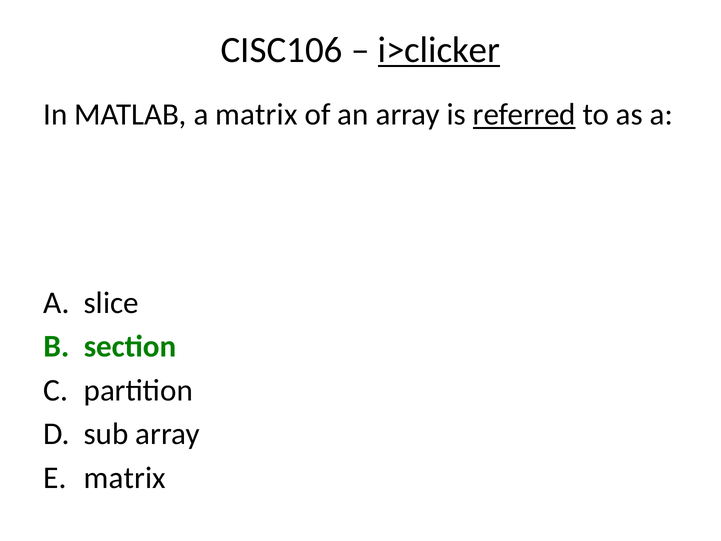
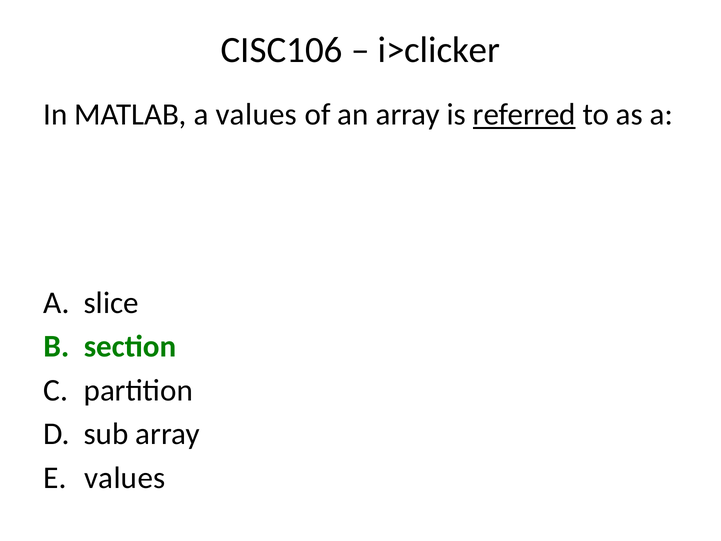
i>clicker underline: present -> none (439, 50)
a matrix: matrix -> values (256, 115)
matrix: matrix -> values (125, 478)
